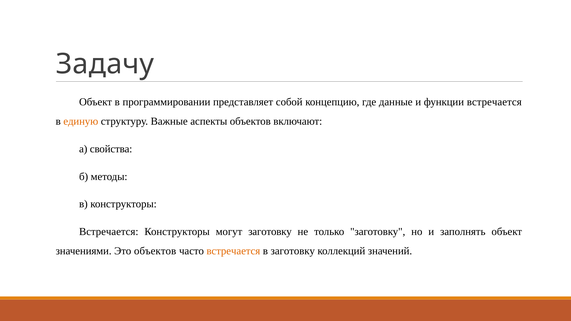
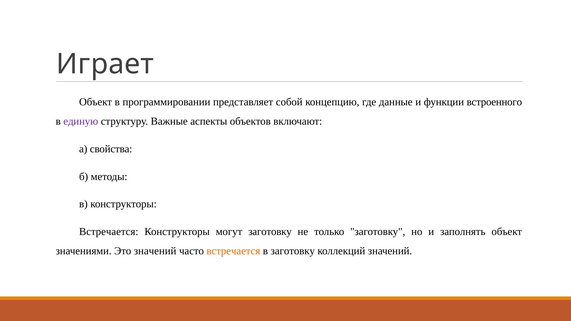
Задачу: Задачу -> Играет (105, 64)
функции встречается: встречается -> встроенного (494, 102)
единую colour: orange -> purple (81, 121)
Это объектов: объектов -> значений (155, 251)
